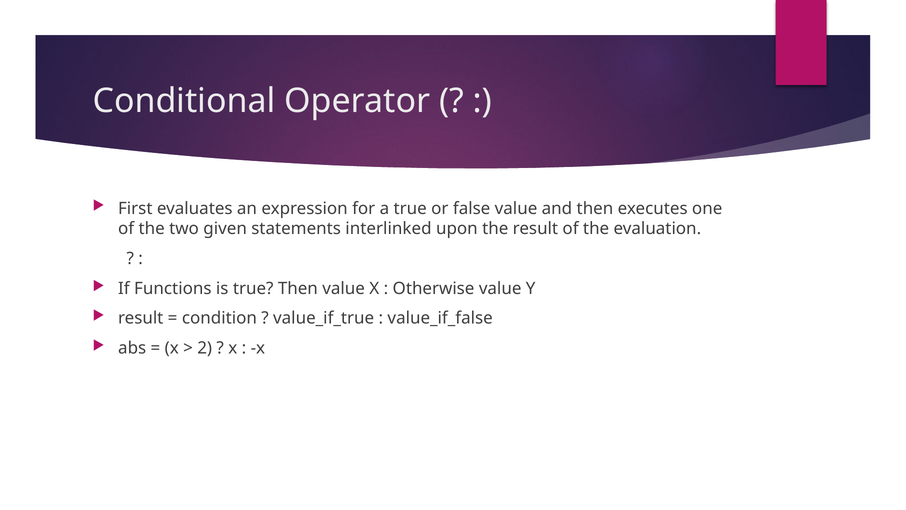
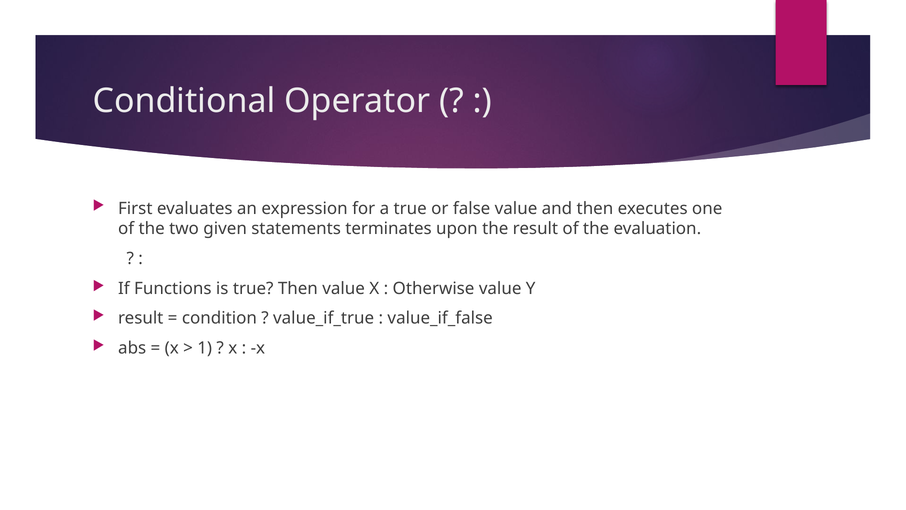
interlinked: interlinked -> terminates (389, 229)
2: 2 -> 1 (205, 348)
